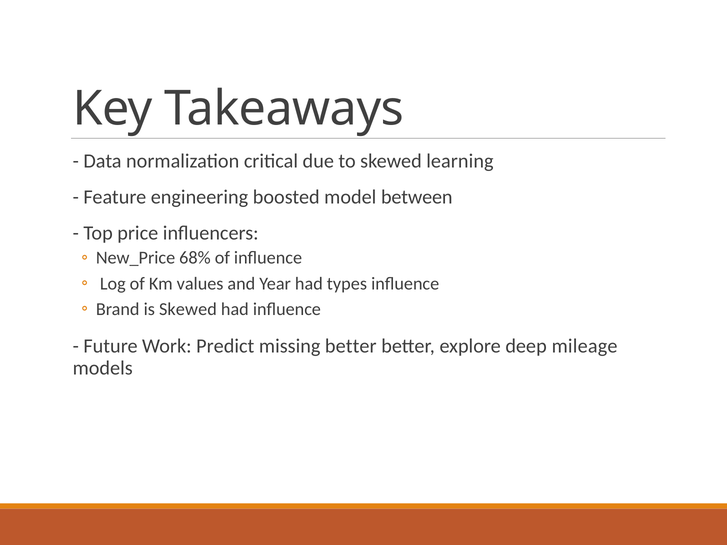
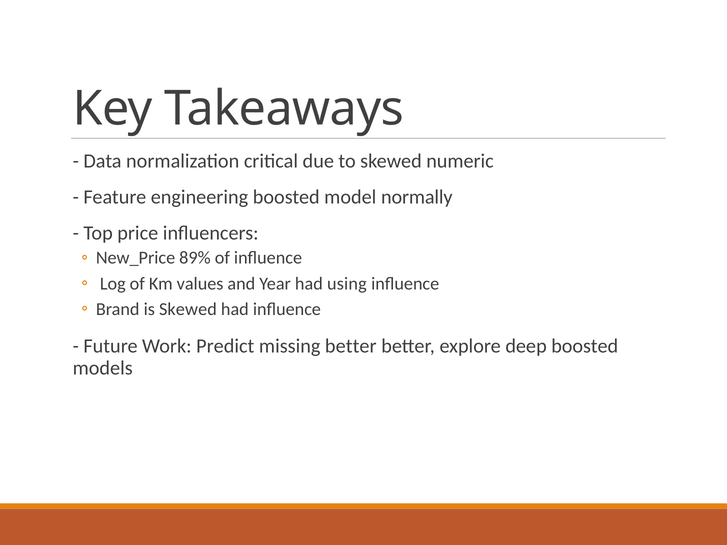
learning: learning -> numeric (460, 161)
between: between -> normally (417, 197)
68%: 68% -> 89% (195, 258)
types: types -> using (347, 284)
deep mileage: mileage -> boosted (585, 346)
